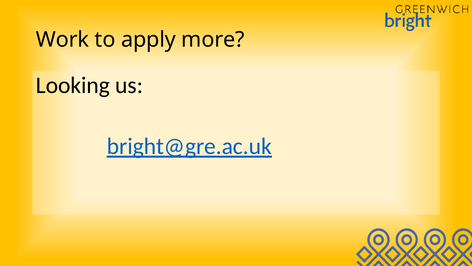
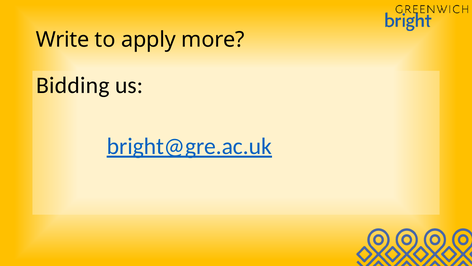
Work: Work -> Write (63, 40)
Looking: Looking -> Bidding (73, 85)
